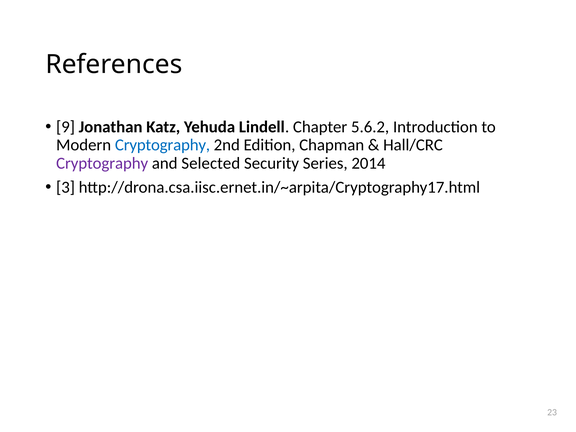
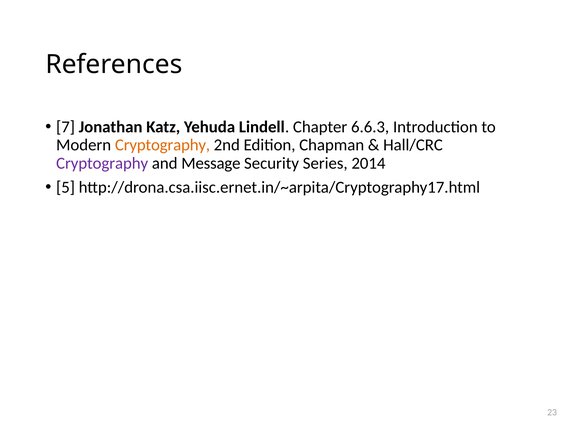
9: 9 -> 7 (66, 127)
5.6.2: 5.6.2 -> 6.6.3 (370, 127)
Cryptography colour: blue -> orange (163, 145)
Selected: Selected -> Message (211, 163)
3: 3 -> 5 (66, 187)
